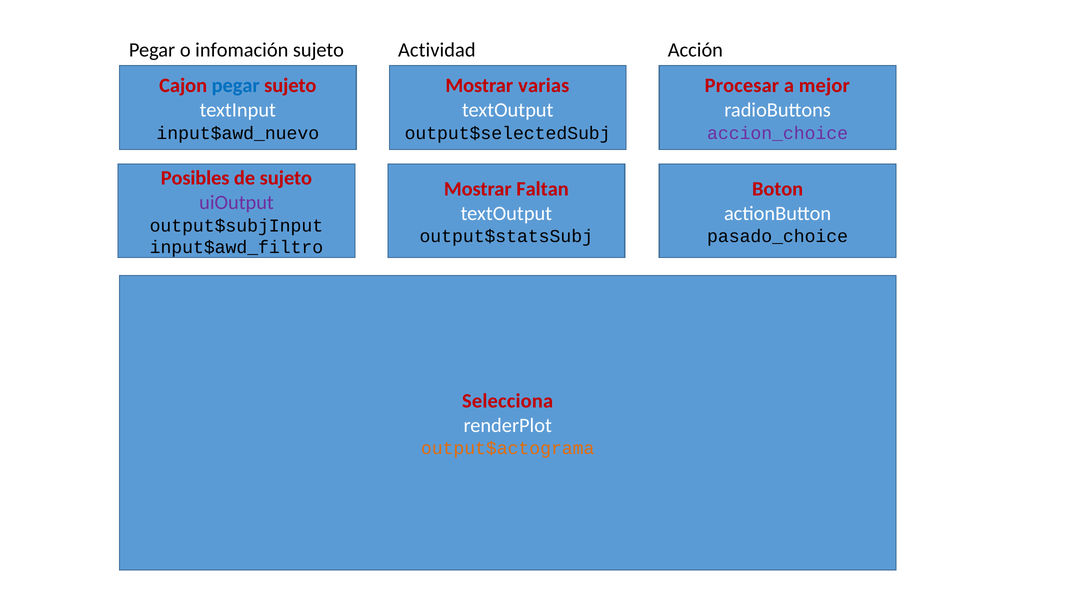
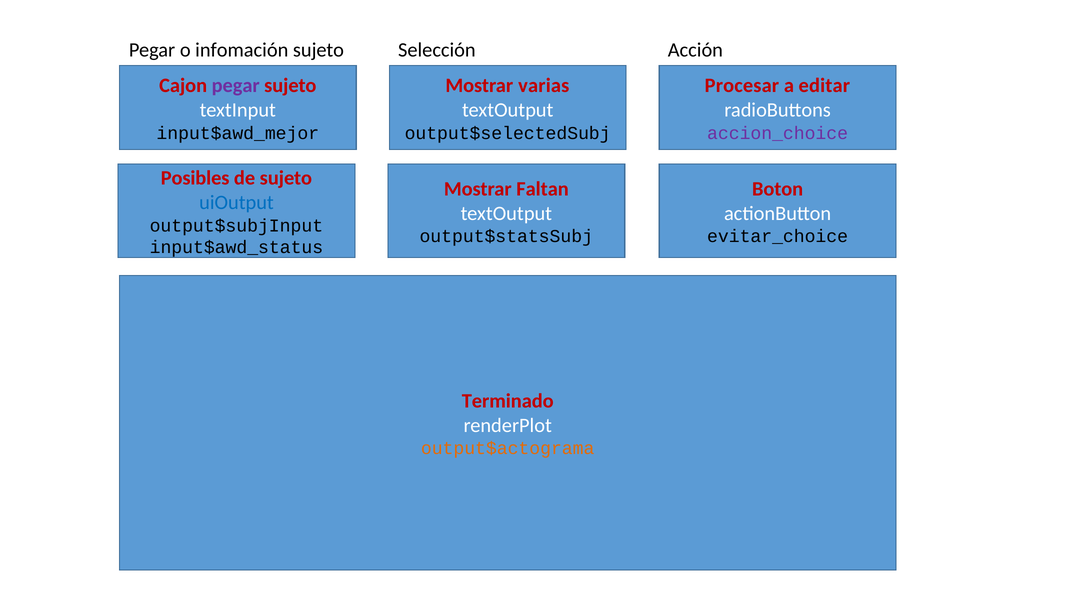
Actividad: Actividad -> Selección (437, 50)
pegar colour: blue -> purple (236, 86)
mejor: mejor -> editar (824, 86)
input$awd_nuevo: input$awd_nuevo -> input$awd_mejor (238, 133)
uiOutput colour: purple -> blue (236, 203)
pasado_choice: pasado_choice -> evitar_choice (778, 237)
input$awd_filtro: input$awd_filtro -> input$awd_status (236, 247)
Selecciona: Selecciona -> Terminado (508, 401)
